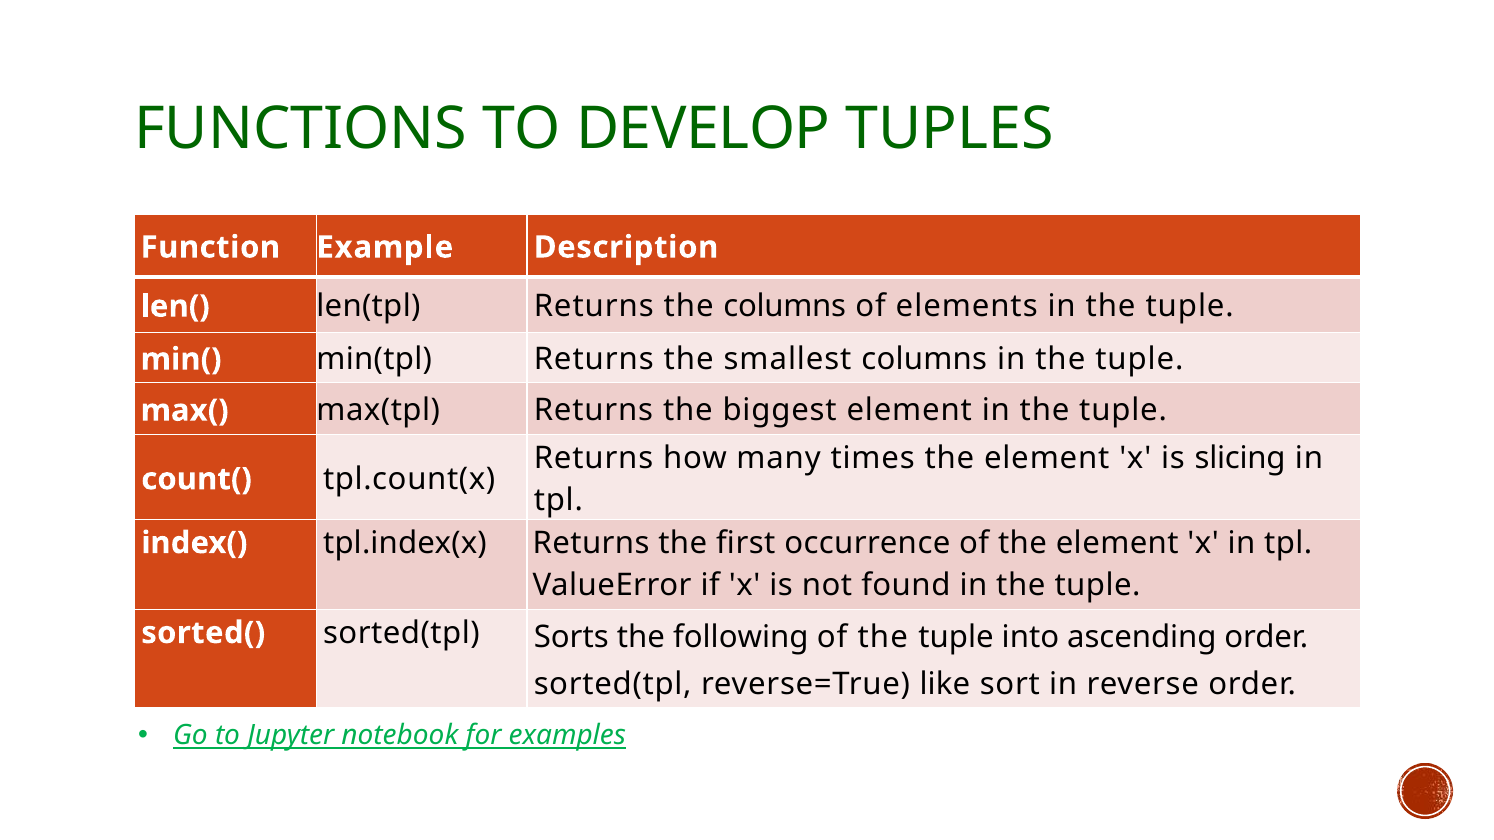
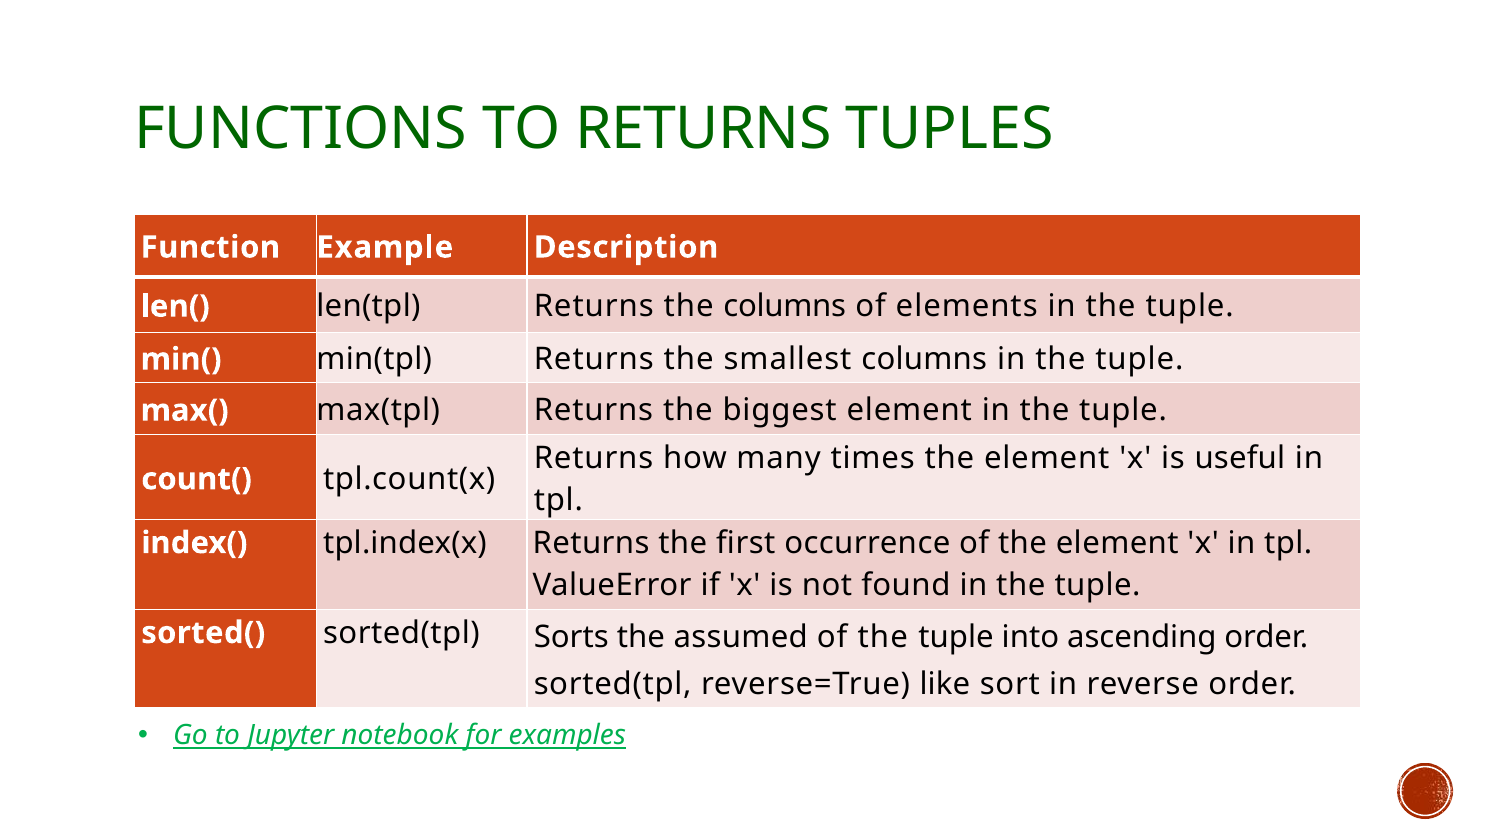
TO DEVELOP: DEVELOP -> RETURNS (703, 129)
slicing: slicing -> useful (1240, 458)
following: following -> assumed (741, 637)
